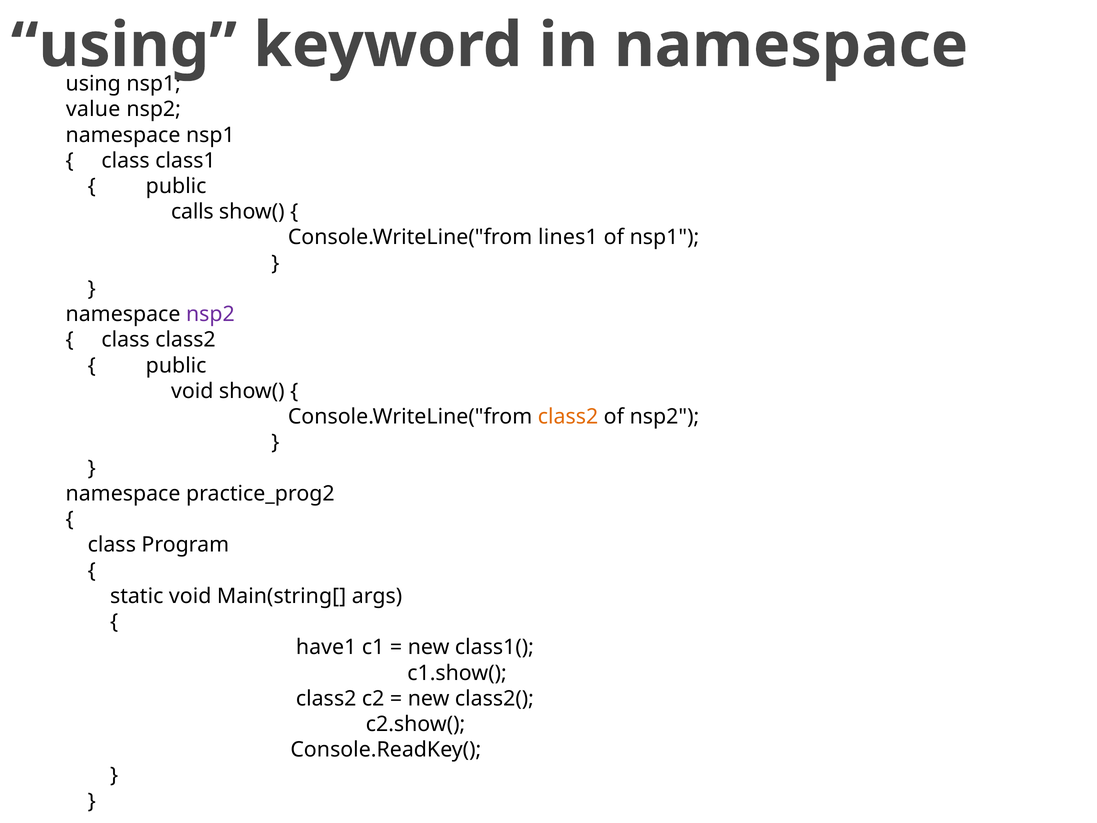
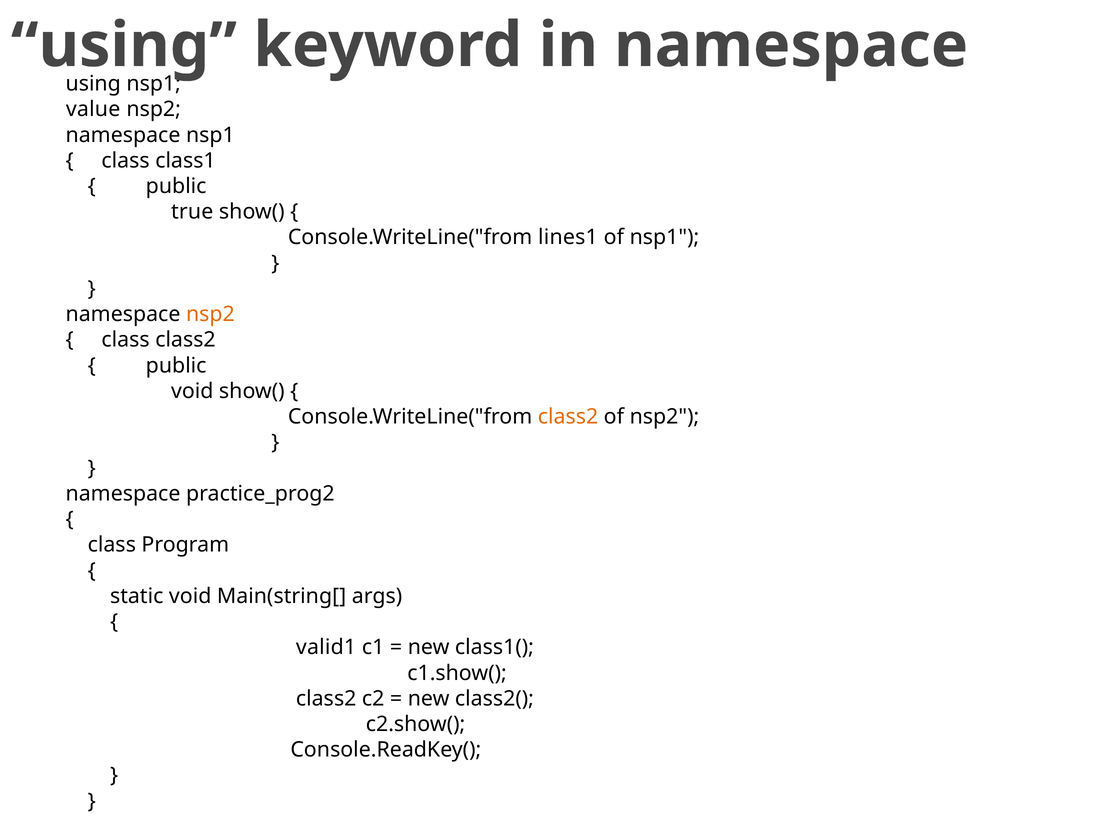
calls: calls -> true (192, 212)
nsp2 colour: purple -> orange (210, 314)
have1: have1 -> valid1 (326, 647)
